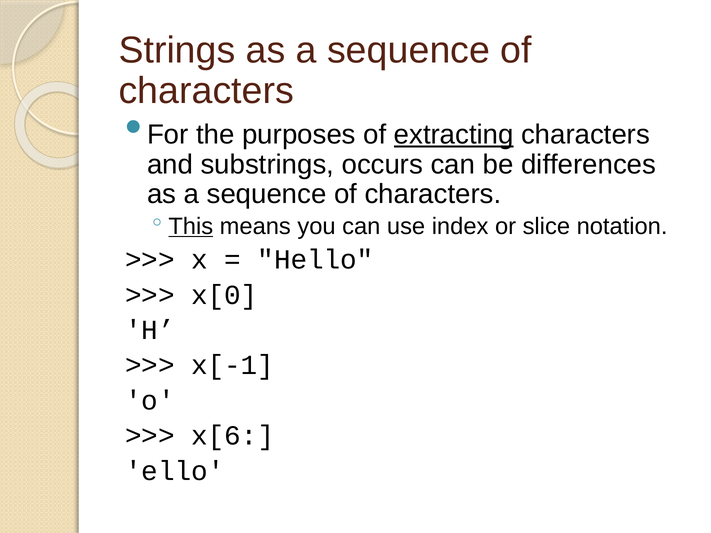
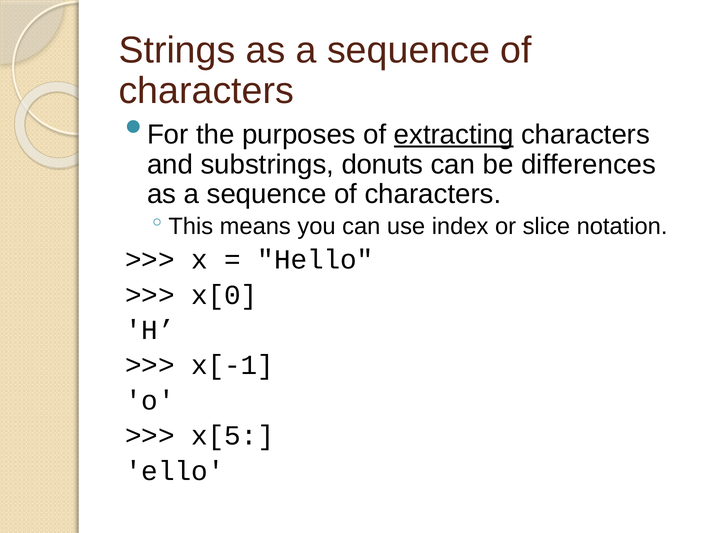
occurs: occurs -> donuts (382, 164)
This underline: present -> none (191, 226)
x[6: x[6 -> x[5 (233, 436)
